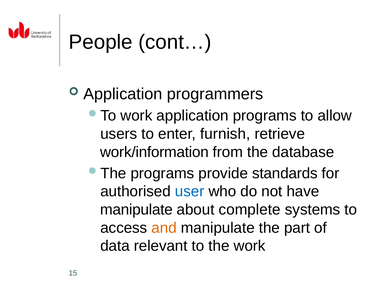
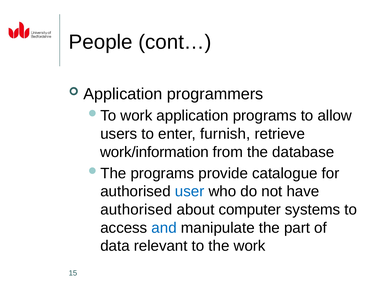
standards: standards -> catalogue (285, 173)
manipulate: manipulate -> authorised (136, 209)
complete: complete -> computer (250, 209)
and colour: orange -> blue (164, 228)
